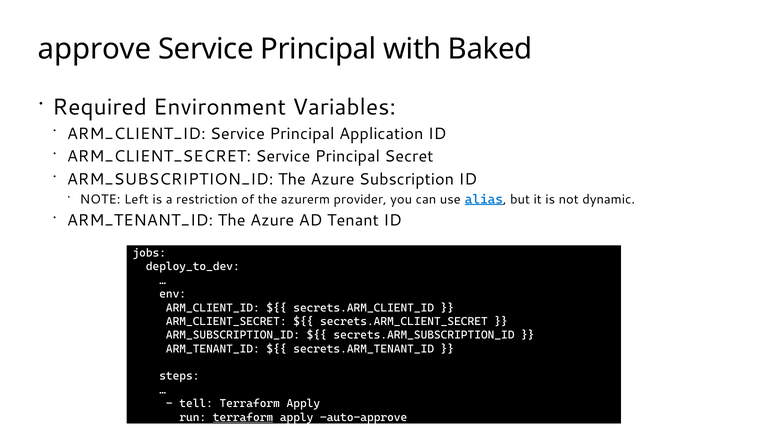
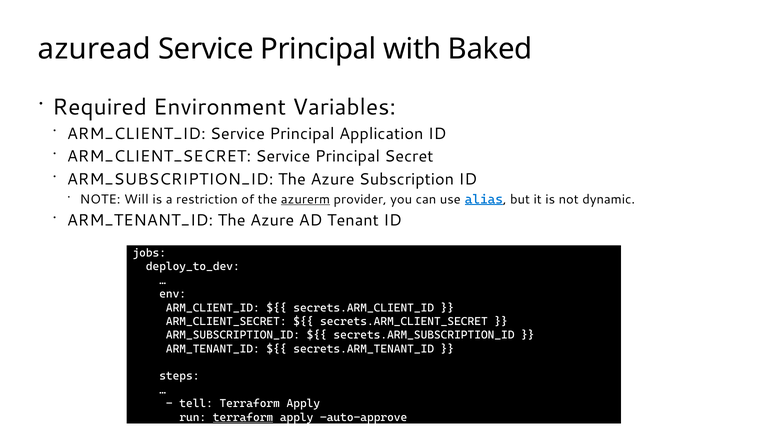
approve: approve -> azuread (94, 49)
Left: Left -> Will (136, 199)
azurerm underline: none -> present (305, 199)
